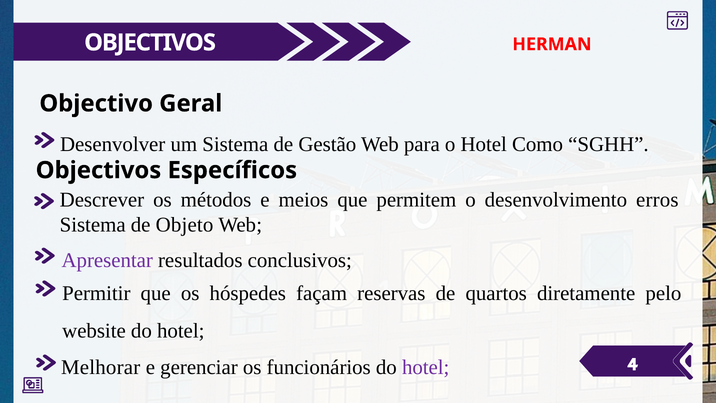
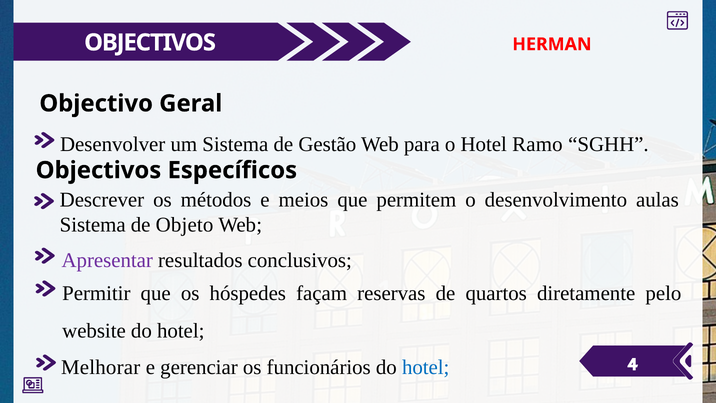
Como: Como -> Ramo (537, 144)
erros: erros -> aulas (657, 200)
hotel colour: purple -> blue (426, 367)
